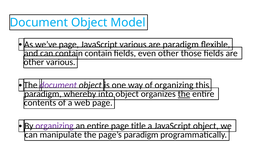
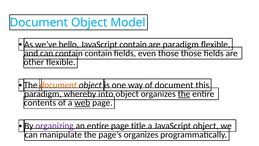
we’ve page: page -> hello (69, 44)
JavaScript various: various -> contain (133, 44)
even other: other -> those (168, 53)
other various: various -> flexible (61, 62)
document colour: purple -> orange (58, 85)
of organizing: organizing -> document (174, 85)
web underline: none -> present (82, 103)
page’s paradigm: paradigm -> organizes (141, 134)
